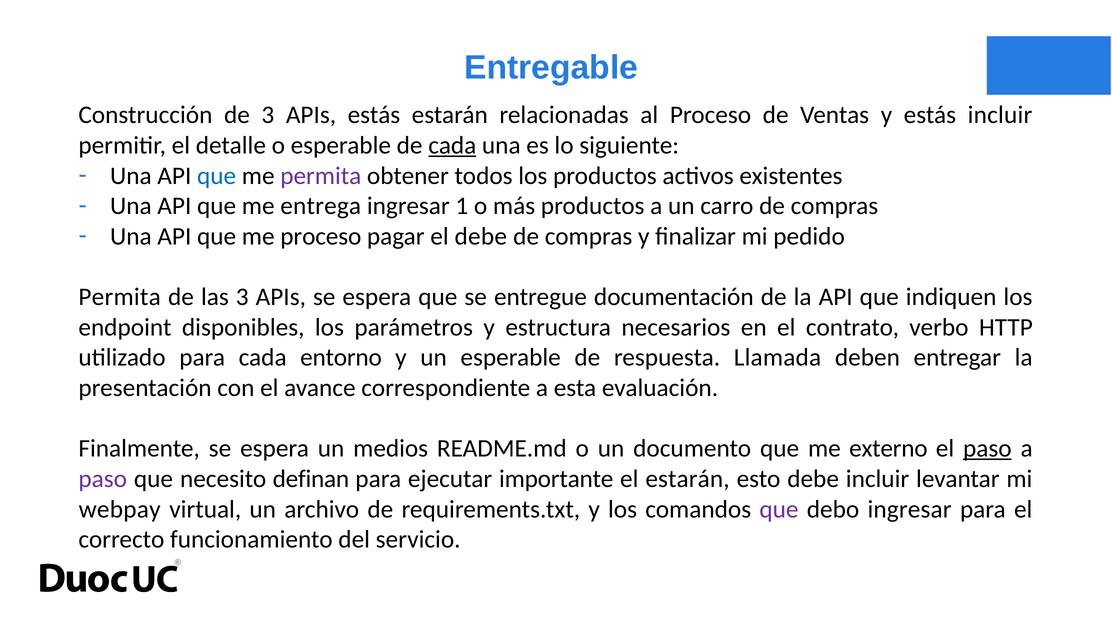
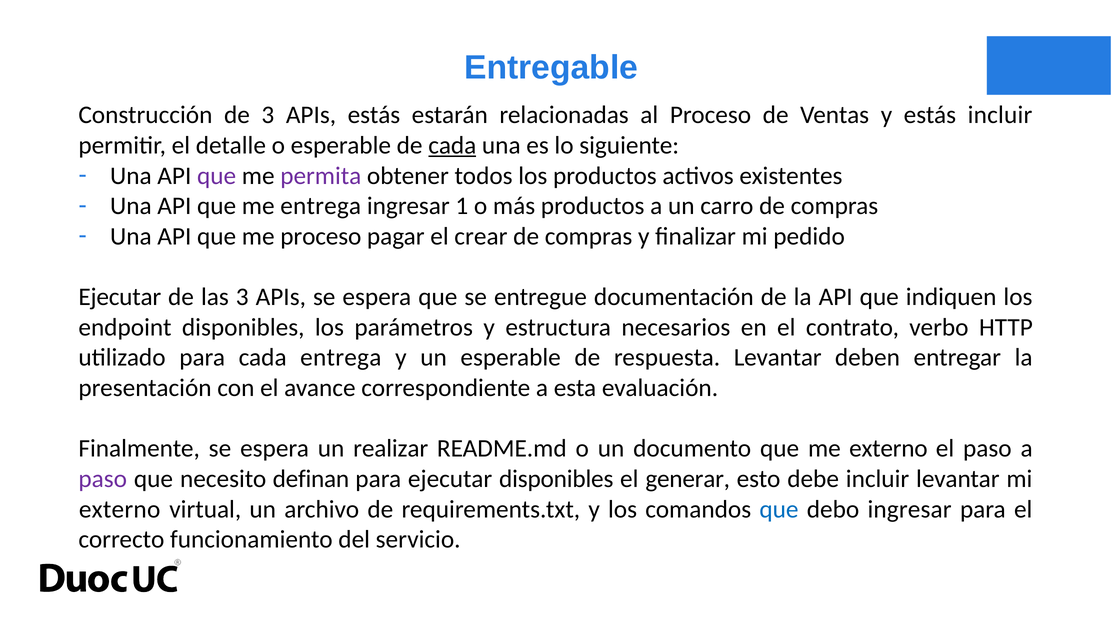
que colour: blue -> purple (217, 176)
el debe: debe -> crear (481, 237)
Permita: Permita -> Ejecutar (120, 297)
cada entorno: entorno -> entrega (341, 358)
respuesta Llamada: Llamada -> Levantar (778, 358)
medios: medios -> realizar (391, 449)
paso underline: present -> none (987, 449)
ejecutar importante: importante -> disponibles (556, 479)
el estarán: estarán -> generar (688, 479)
webpay: webpay -> externo (120, 510)
que colour: purple -> blue (779, 510)
